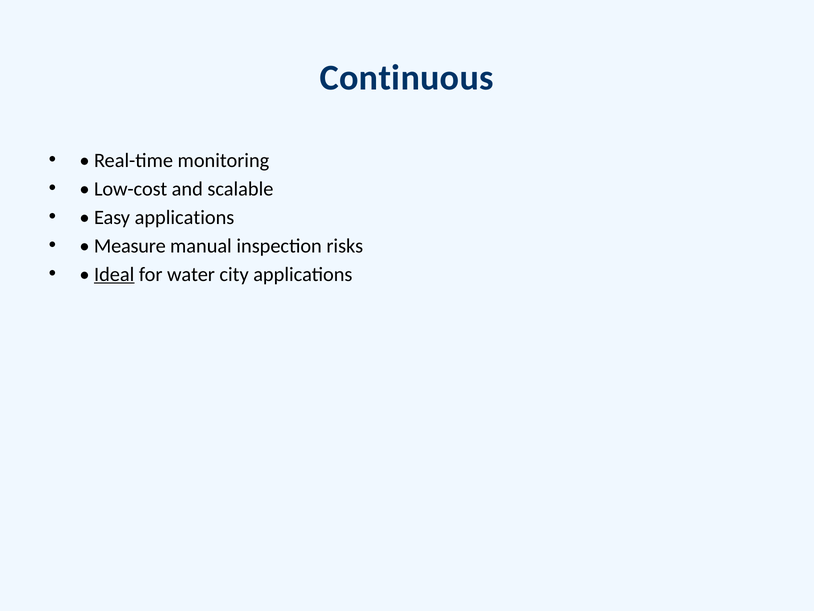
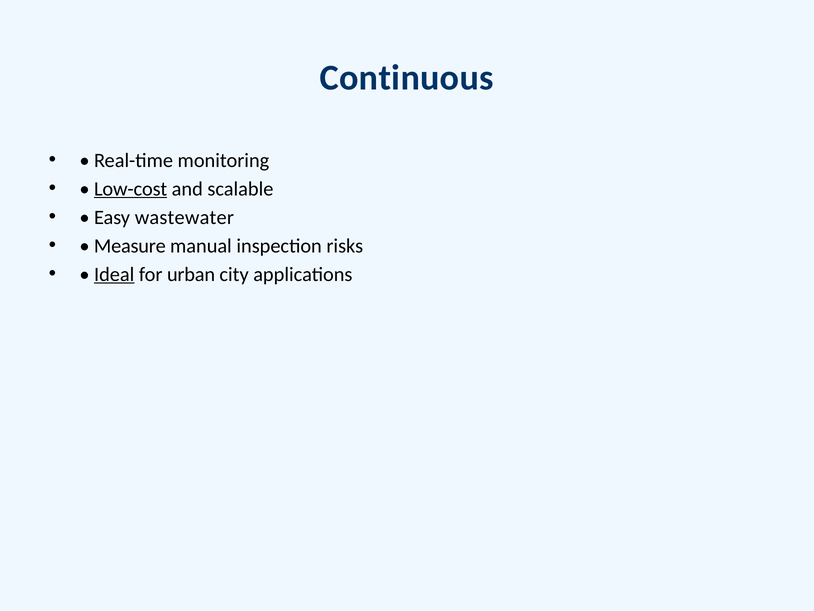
Low-cost underline: none -> present (131, 189)
Easy applications: applications -> wastewater (184, 217)
water: water -> urban (191, 274)
